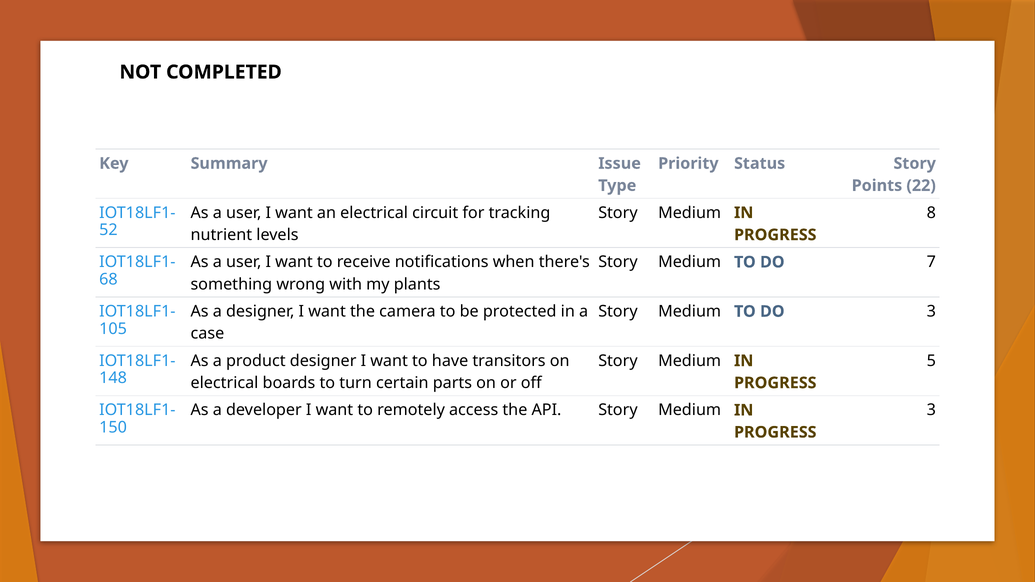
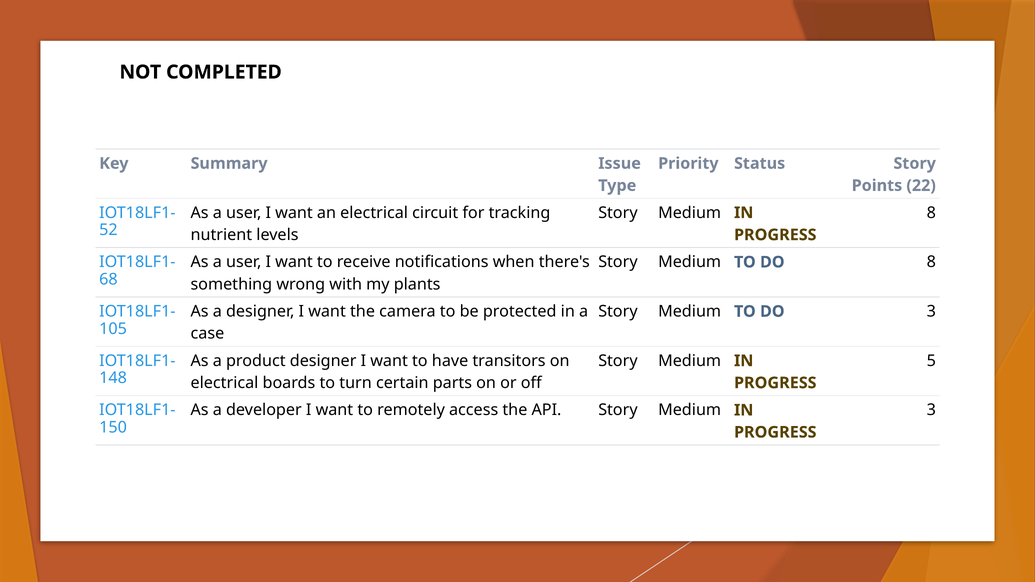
DO 7: 7 -> 8 (931, 262)
